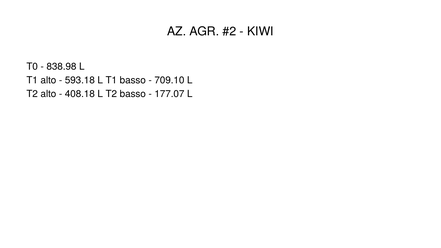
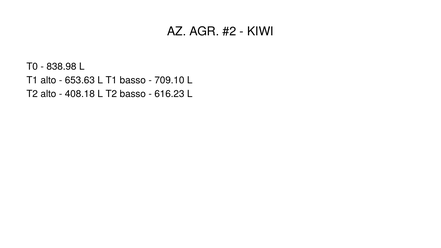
593.18: 593.18 -> 653.63 (80, 80)
177.07: 177.07 -> 616.23 (169, 94)
